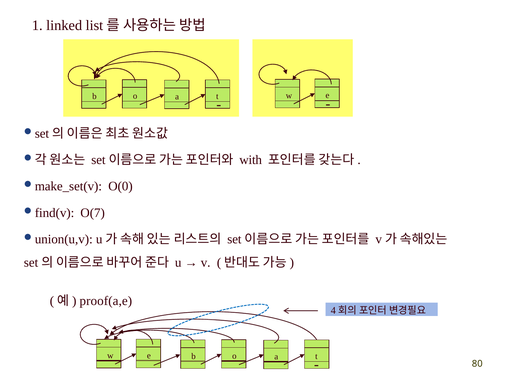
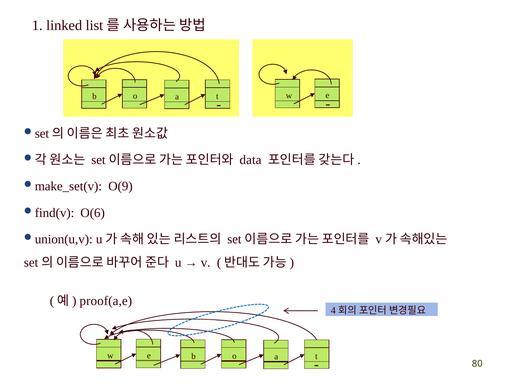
with: with -> data (251, 160)
O(0: O(0 -> O(9 (120, 186)
O(7: O(7 -> O(6 (93, 213)
